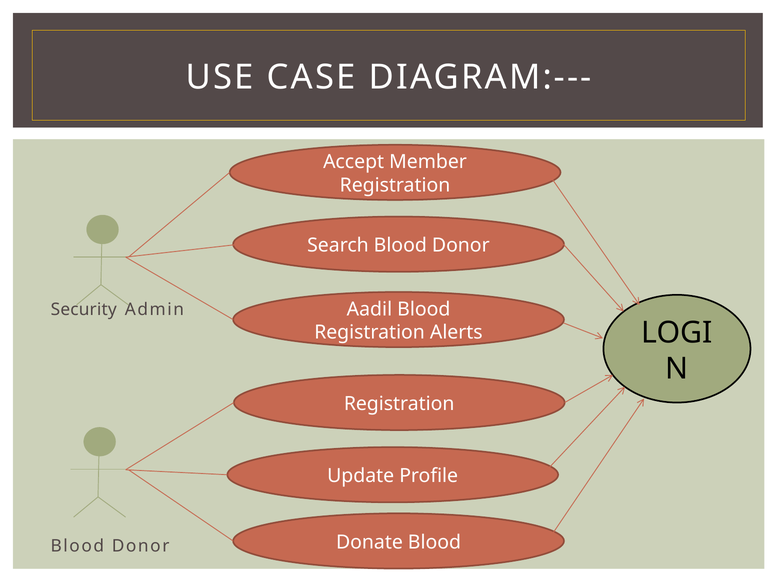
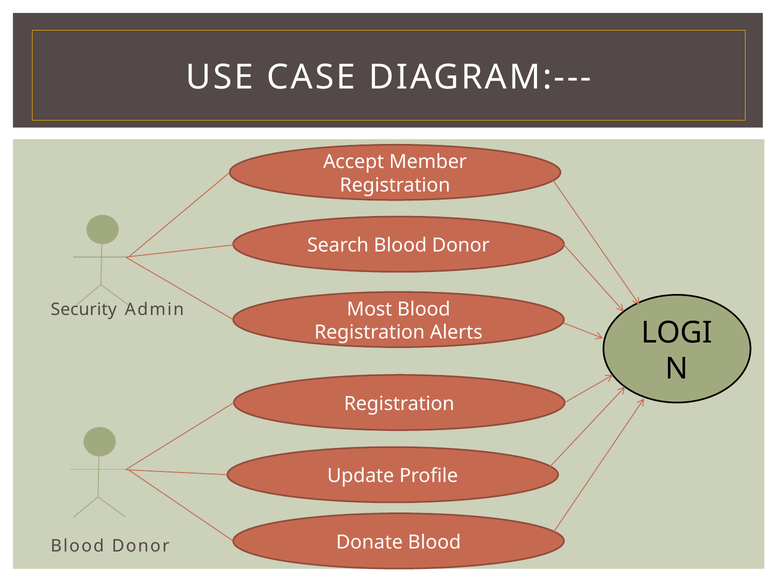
Aadil: Aadil -> Most (369, 309)
